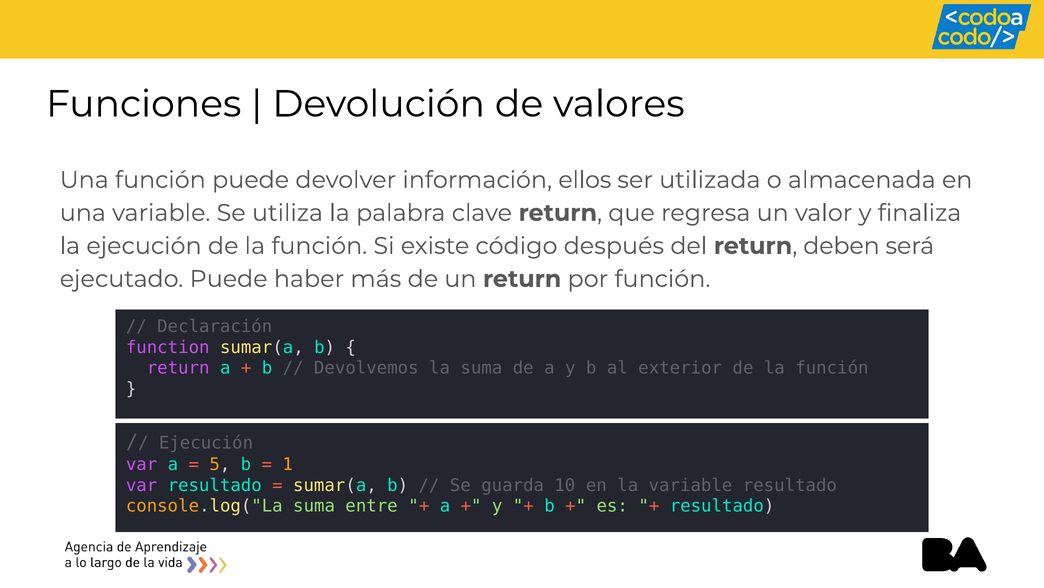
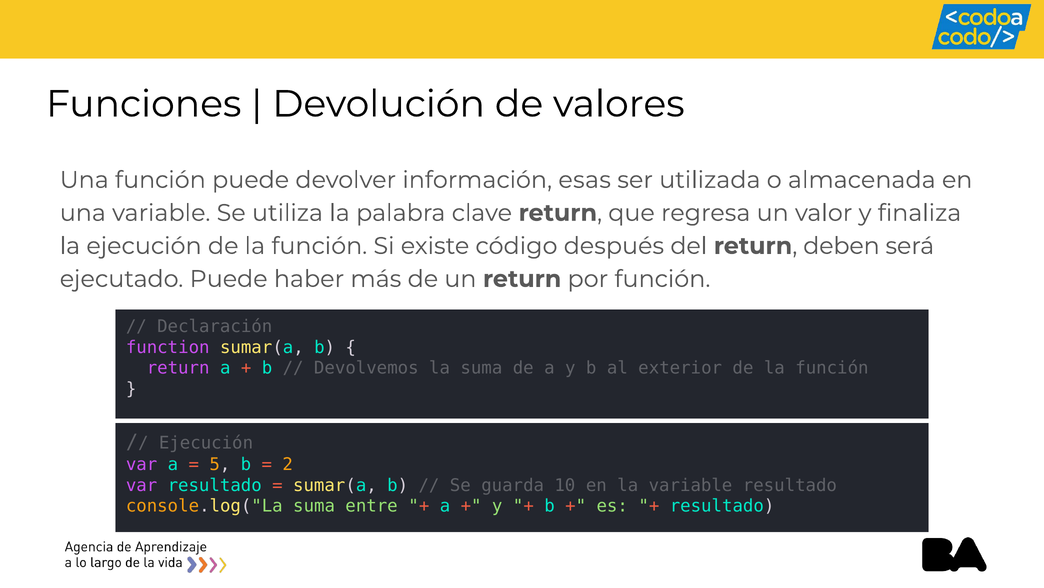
ellos: ellos -> esas (585, 180)
1: 1 -> 2 (288, 464)
